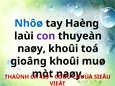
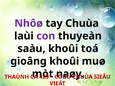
Nhôø colour: blue -> purple (29, 23)
tay Haèng: Haèng -> Chuùa (82, 23)
naøy: naøy -> saàu (31, 49)
